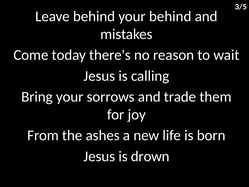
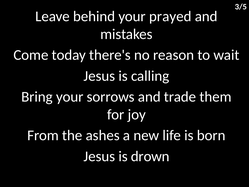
your behind: behind -> prayed (170, 16)
